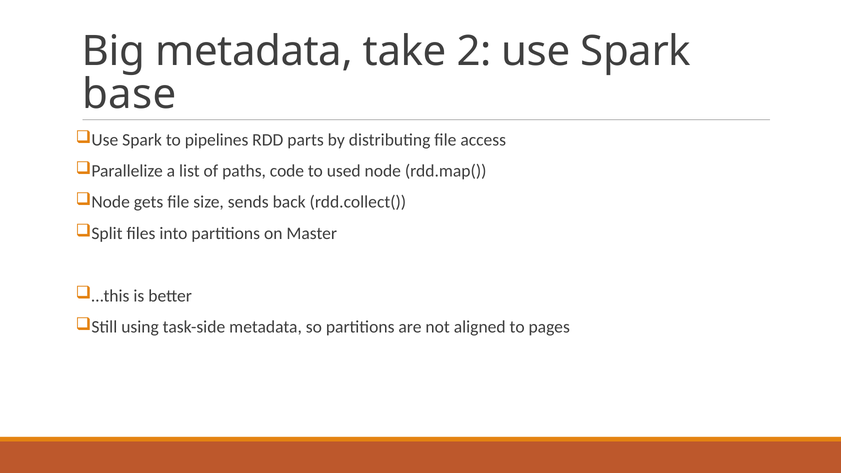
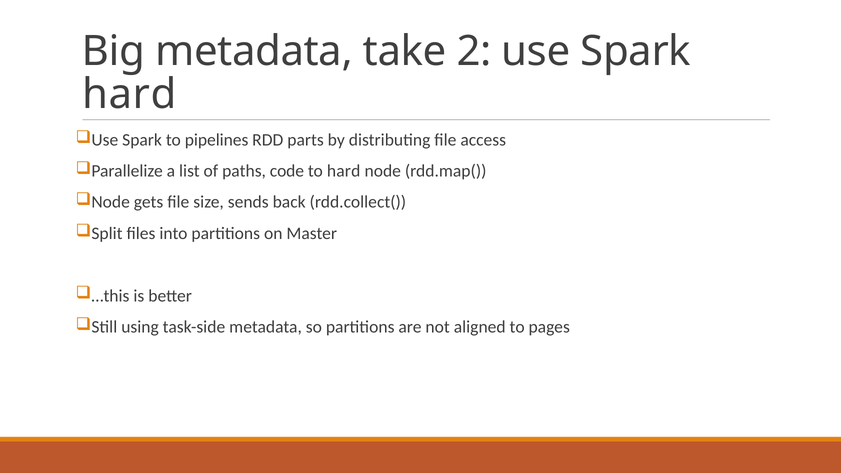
base: base -> hard (129, 94)
to used: used -> hard (344, 171)
